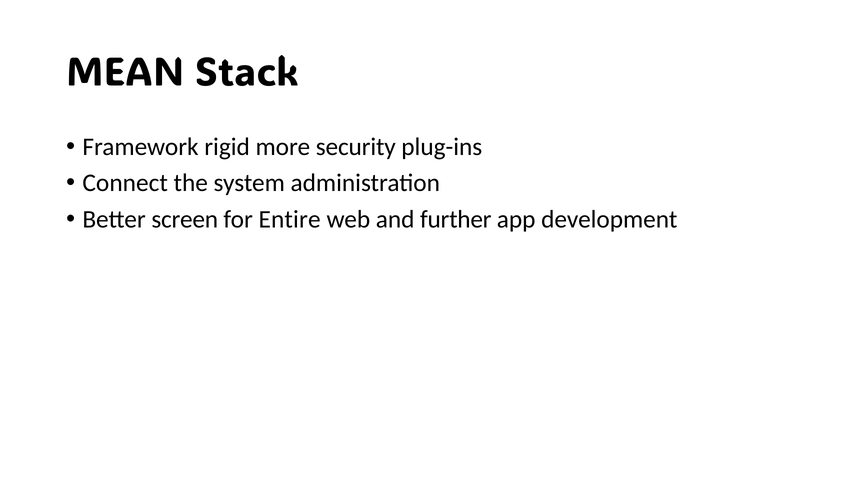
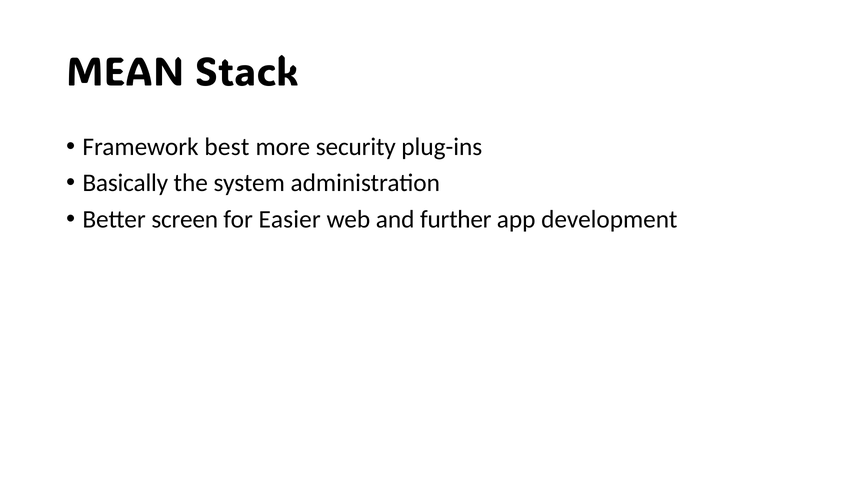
rigid: rigid -> best (227, 147)
Connect: Connect -> Basically (125, 183)
Entire: Entire -> Easier (290, 220)
